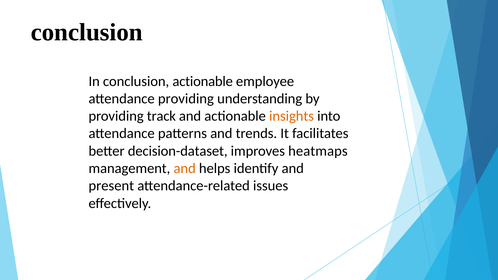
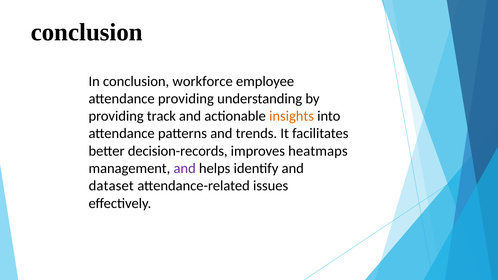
conclusion actionable: actionable -> workforce (203, 81)
decision-dataset: decision-dataset -> decision-records (178, 151)
and colour: orange -> purple (185, 168)
present: present -> dataset (111, 186)
